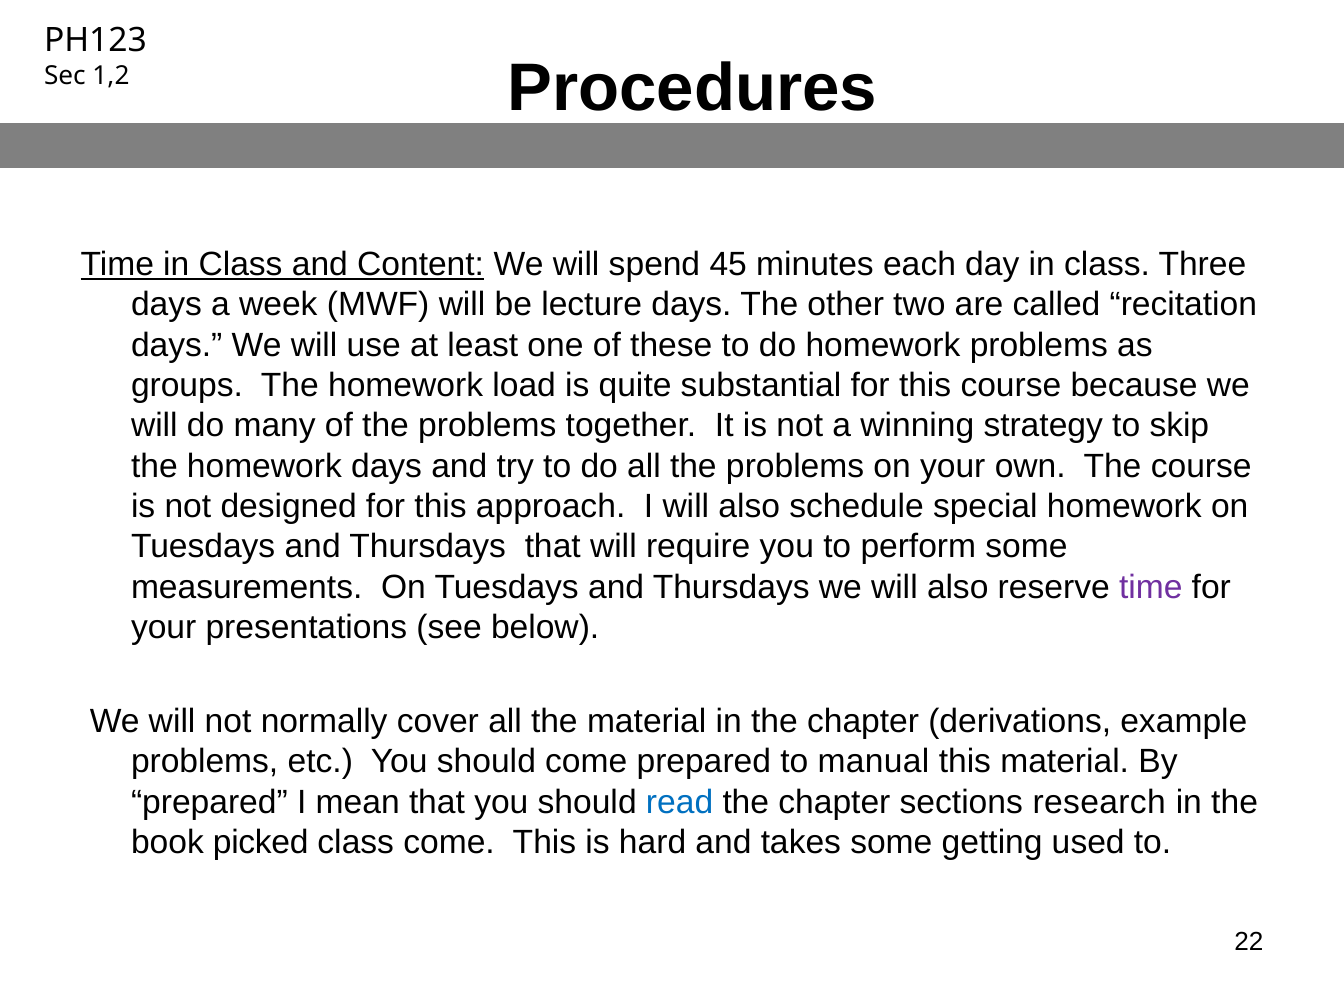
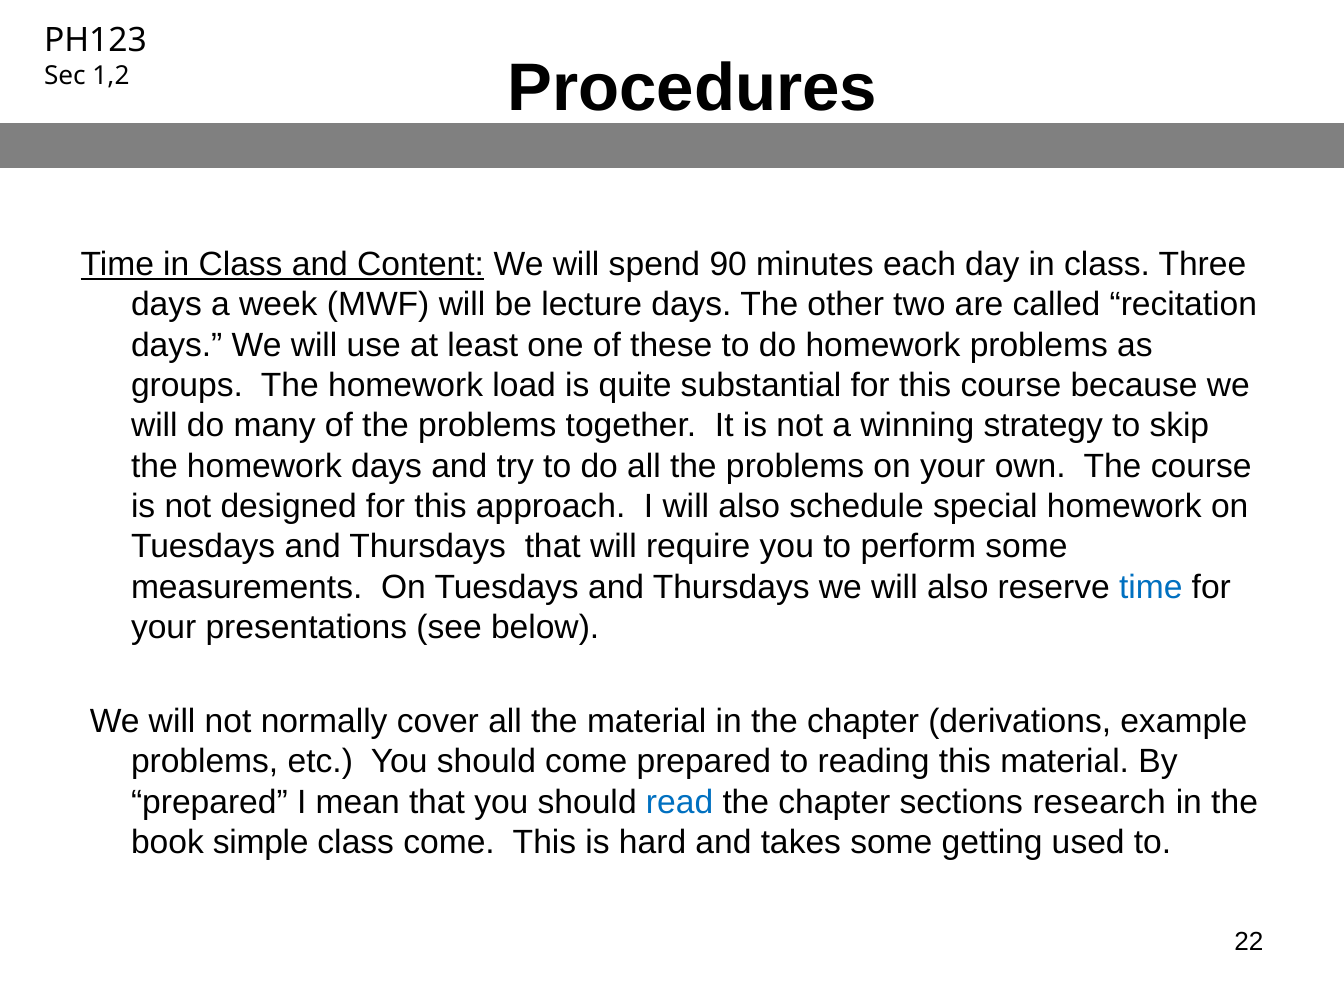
45: 45 -> 90 (728, 264)
time colour: purple -> blue (1151, 587)
manual: manual -> reading (874, 762)
picked: picked -> simple (261, 842)
